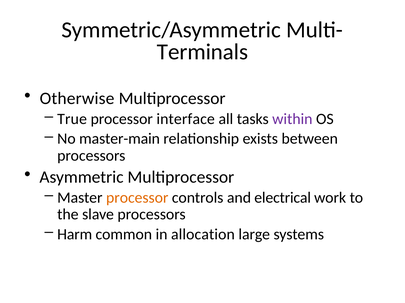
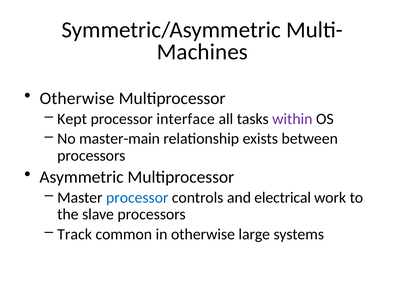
Terminals: Terminals -> Machines (202, 52)
True: True -> Kept (72, 119)
processor colour: orange -> blue (137, 198)
Harm: Harm -> Track (75, 235)
in allocation: allocation -> otherwise (203, 235)
